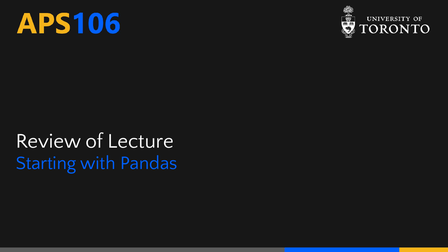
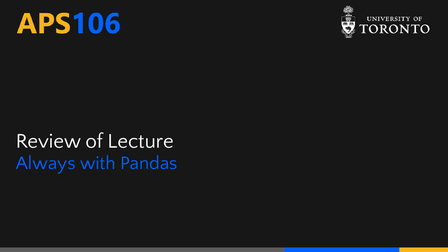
Starting: Starting -> Always (46, 163)
